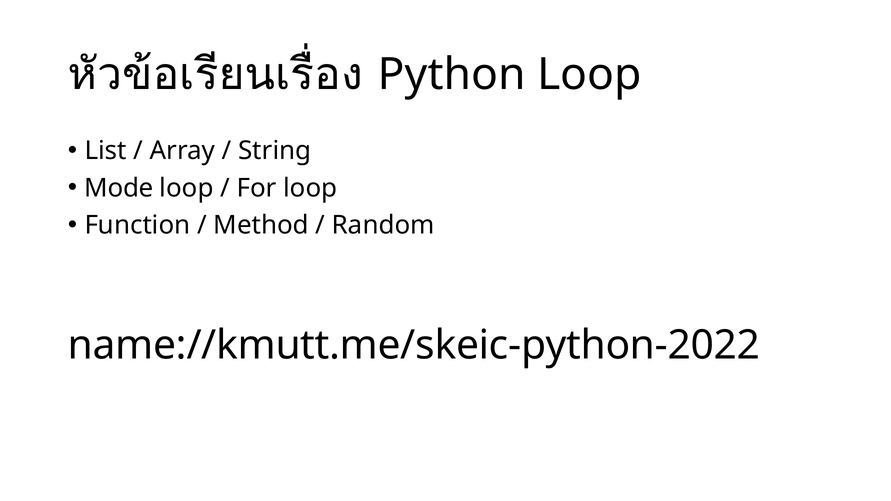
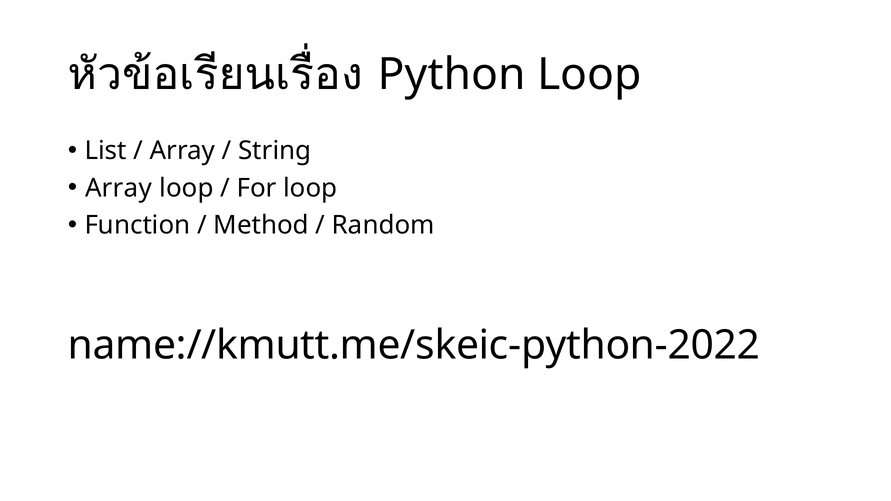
Mode: Mode -> Array (119, 188)
